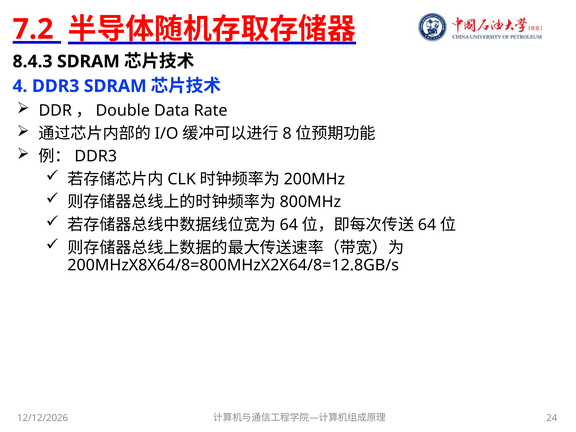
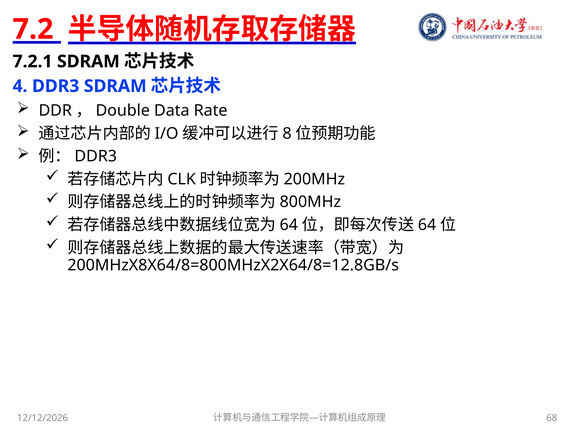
8.4.3: 8.4.3 -> 7.2.1 (33, 61)
24: 24 -> 68 (552, 418)
